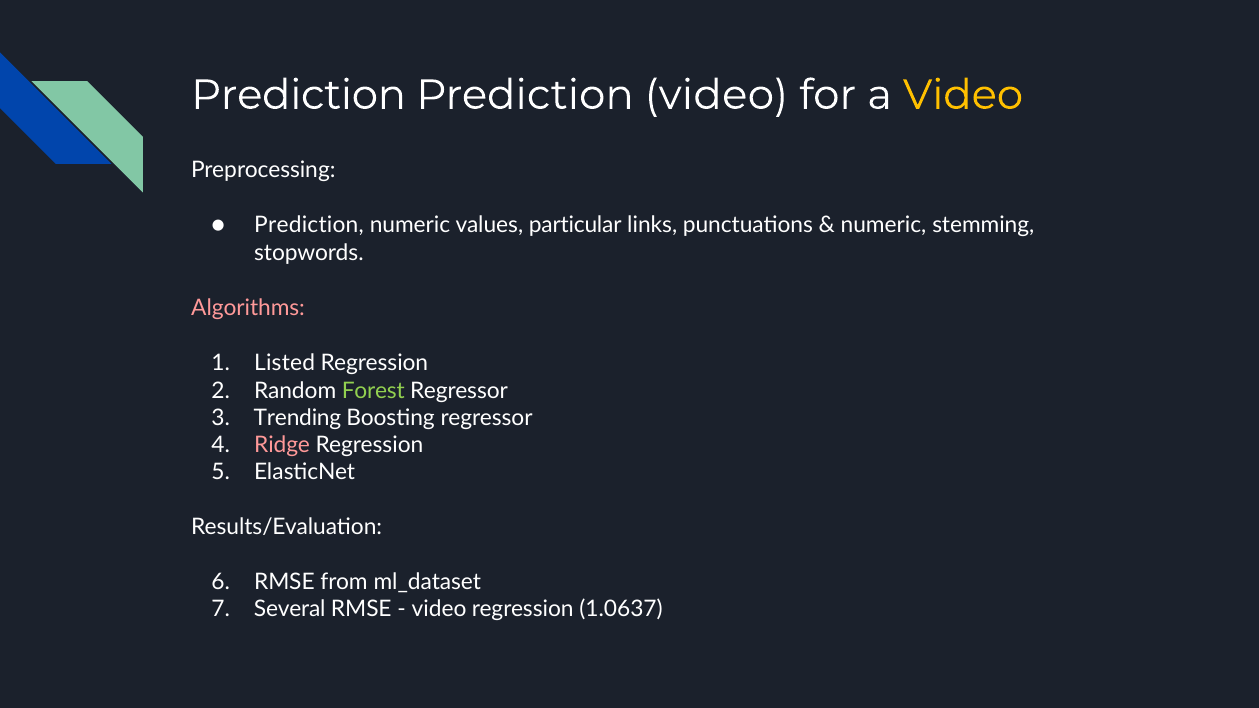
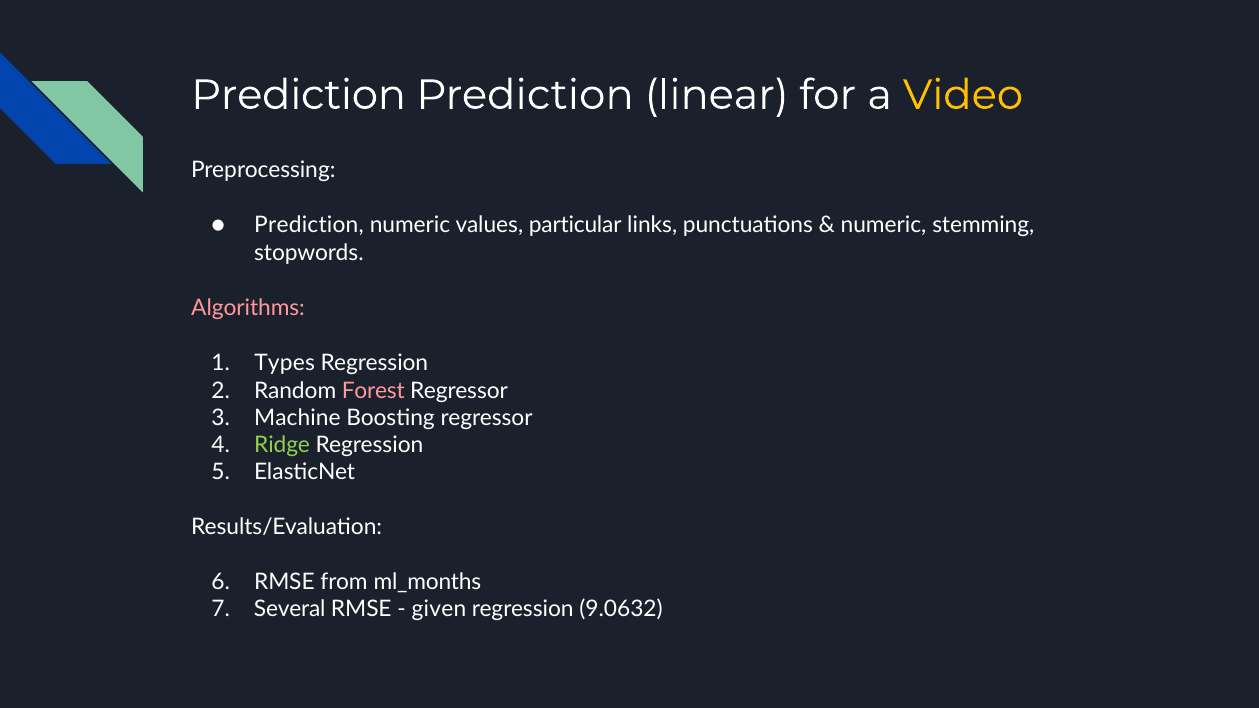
Prediction video: video -> linear (717, 95)
Listed: Listed -> Types (285, 363)
Forest colour: light green -> pink (373, 391)
Trending: Trending -> Machine (297, 418)
Ridge colour: pink -> light green (282, 445)
ml_dataset: ml_dataset -> ml_months (427, 582)
video: video -> given (439, 609)
1.0637: 1.0637 -> 9.0632 (621, 609)
